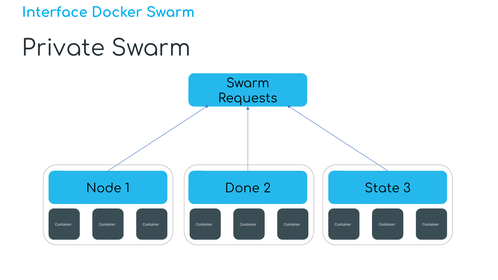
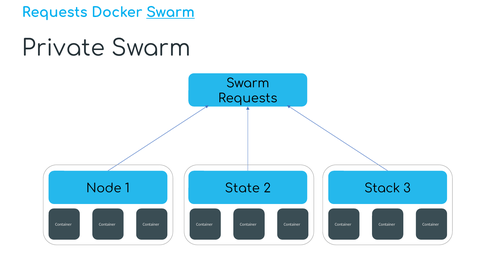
Interface: Interface -> Requests (55, 12)
Swarm underline: none -> present (170, 12)
Done: Done -> State (242, 188)
State: State -> Stack (382, 188)
